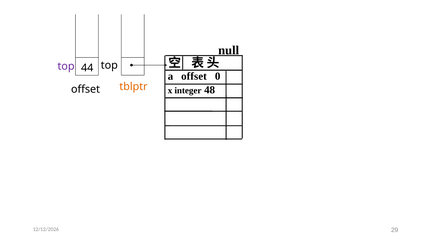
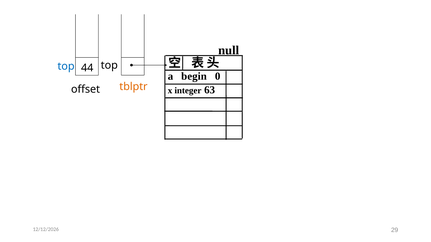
top colour: purple -> blue (66, 66)
a offset: offset -> begin (194, 77)
48: 48 -> 63 (210, 90)
